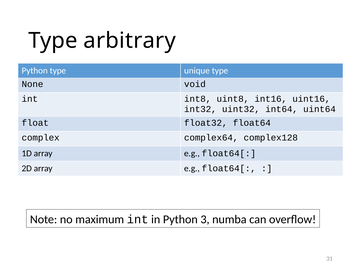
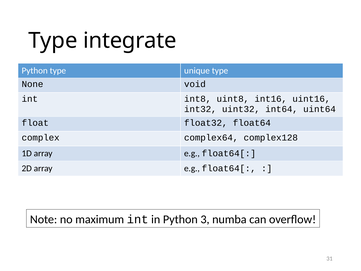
arbitrary: arbitrary -> integrate (130, 40)
